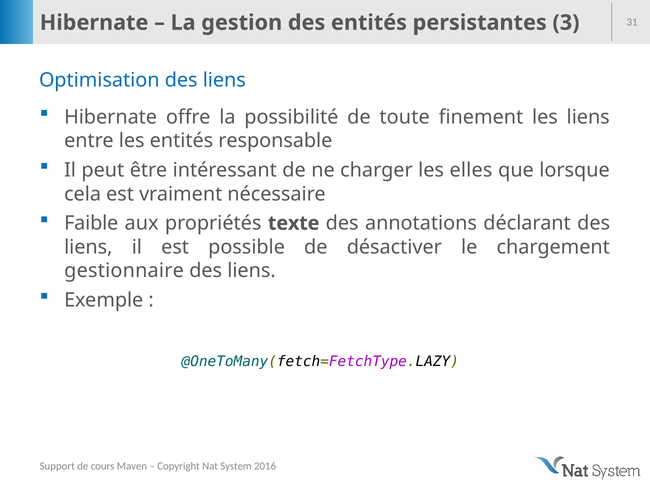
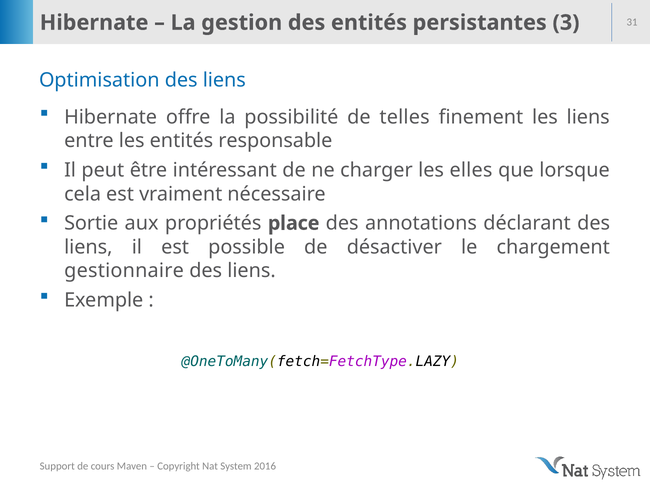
toute: toute -> telles (405, 117)
Faible: Faible -> Sortie (91, 223)
texte: texte -> place (294, 223)
